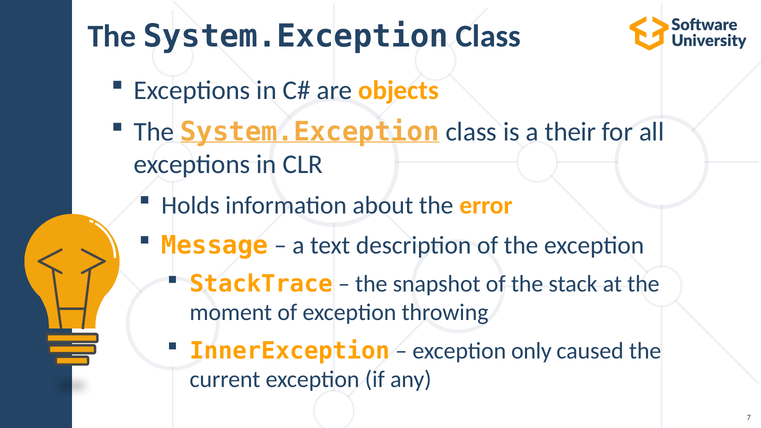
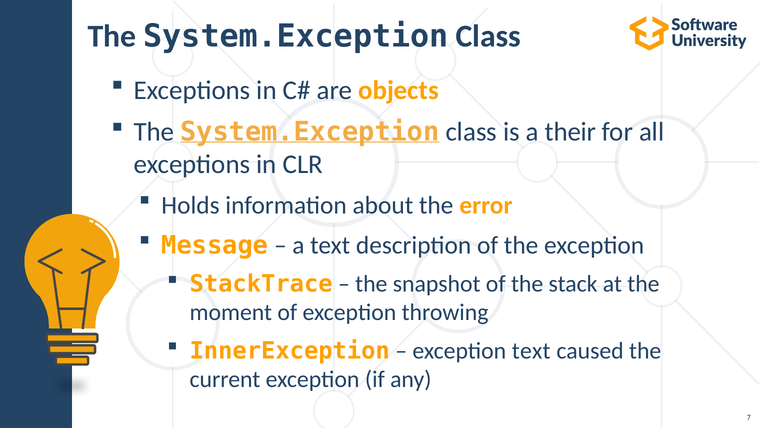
exception only: only -> text (531, 351)
